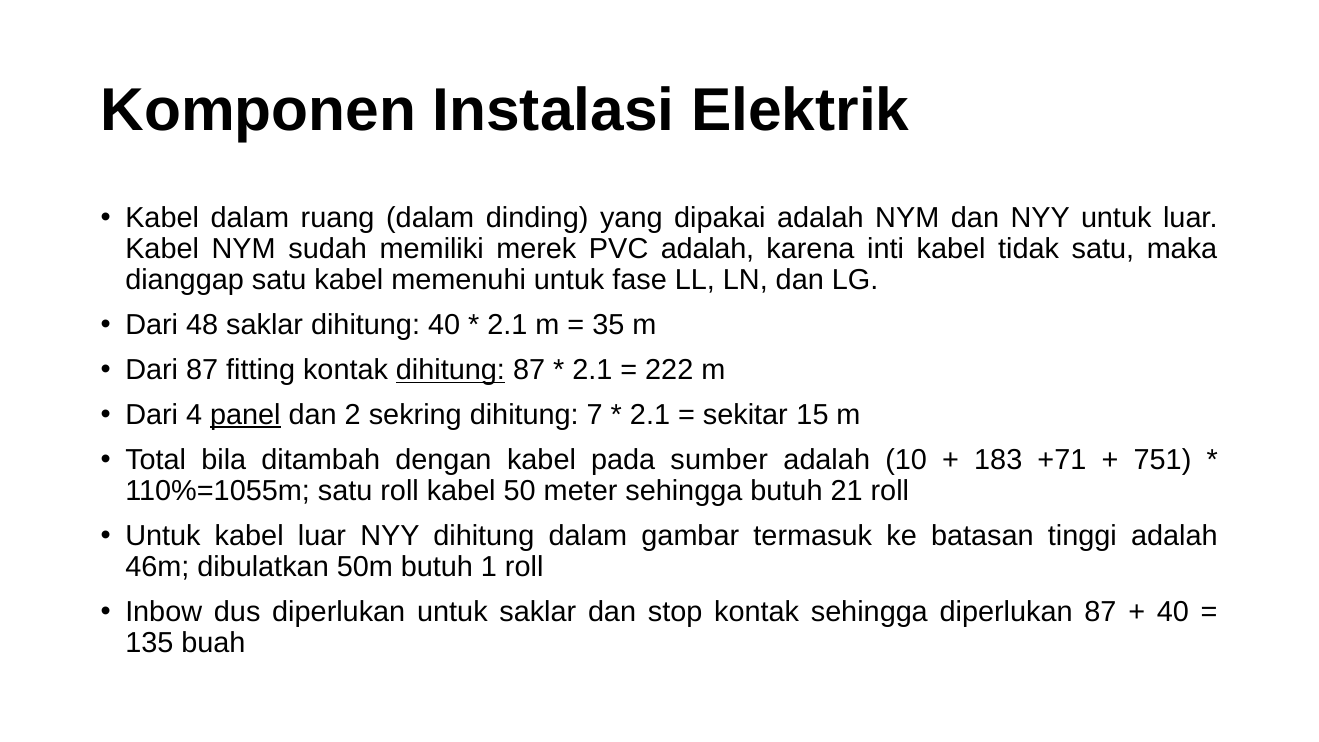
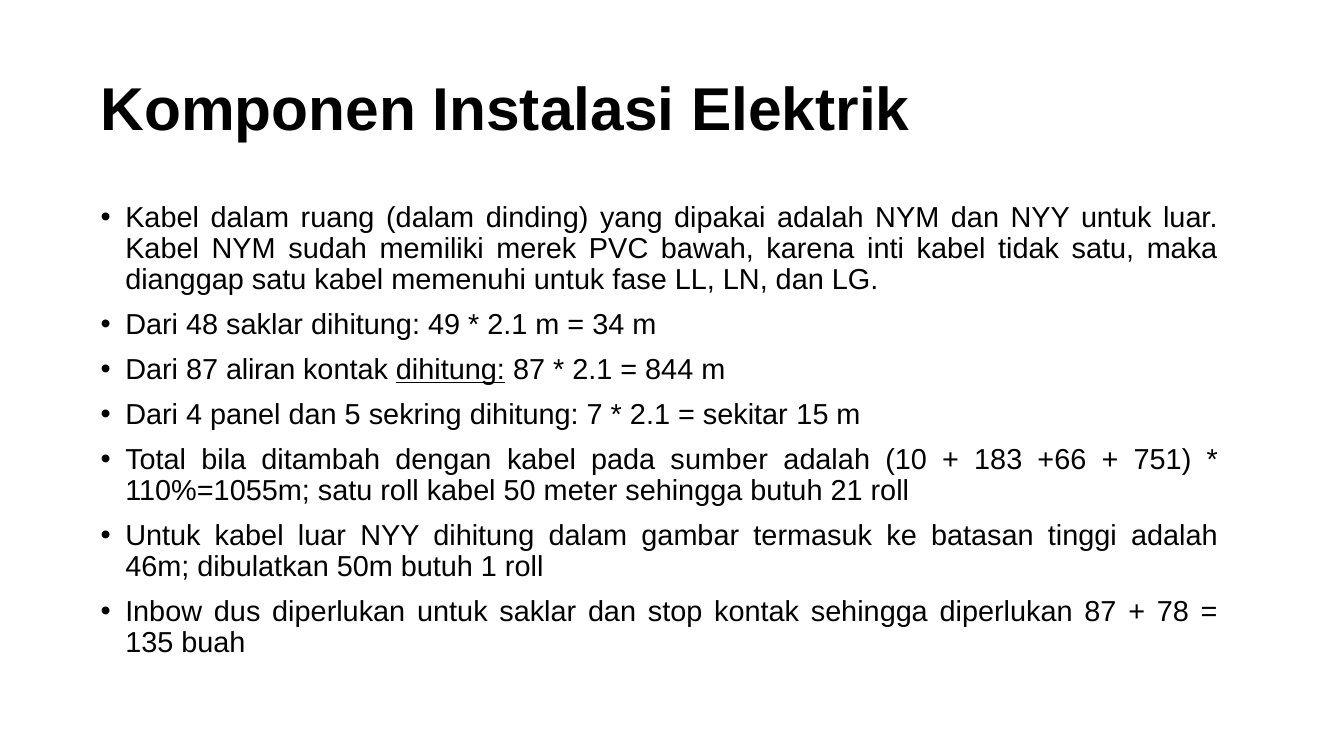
PVC adalah: adalah -> bawah (707, 249)
dihitung 40: 40 -> 49 (444, 325)
35: 35 -> 34 (608, 325)
fitting: fitting -> aliran (261, 370)
222: 222 -> 844 (669, 370)
panel underline: present -> none (245, 415)
2: 2 -> 5 (353, 415)
+71: +71 -> +66 (1062, 460)
40: 40 -> 78 (1173, 612)
